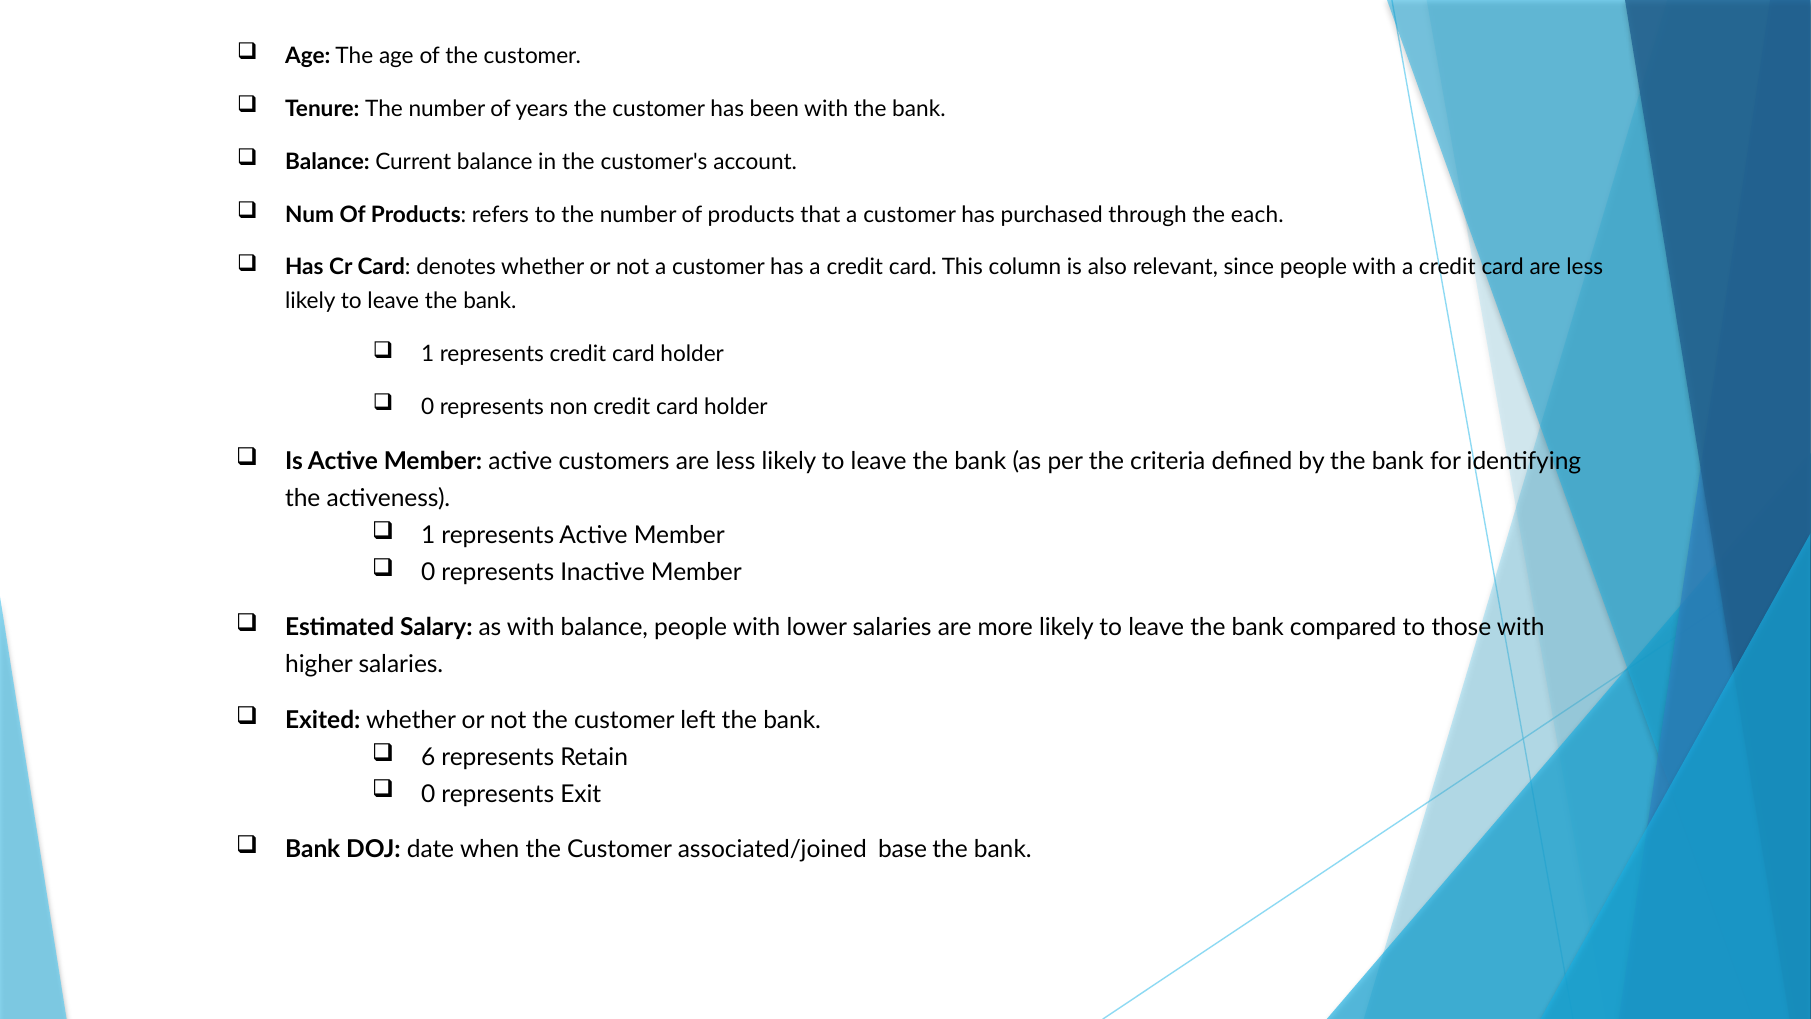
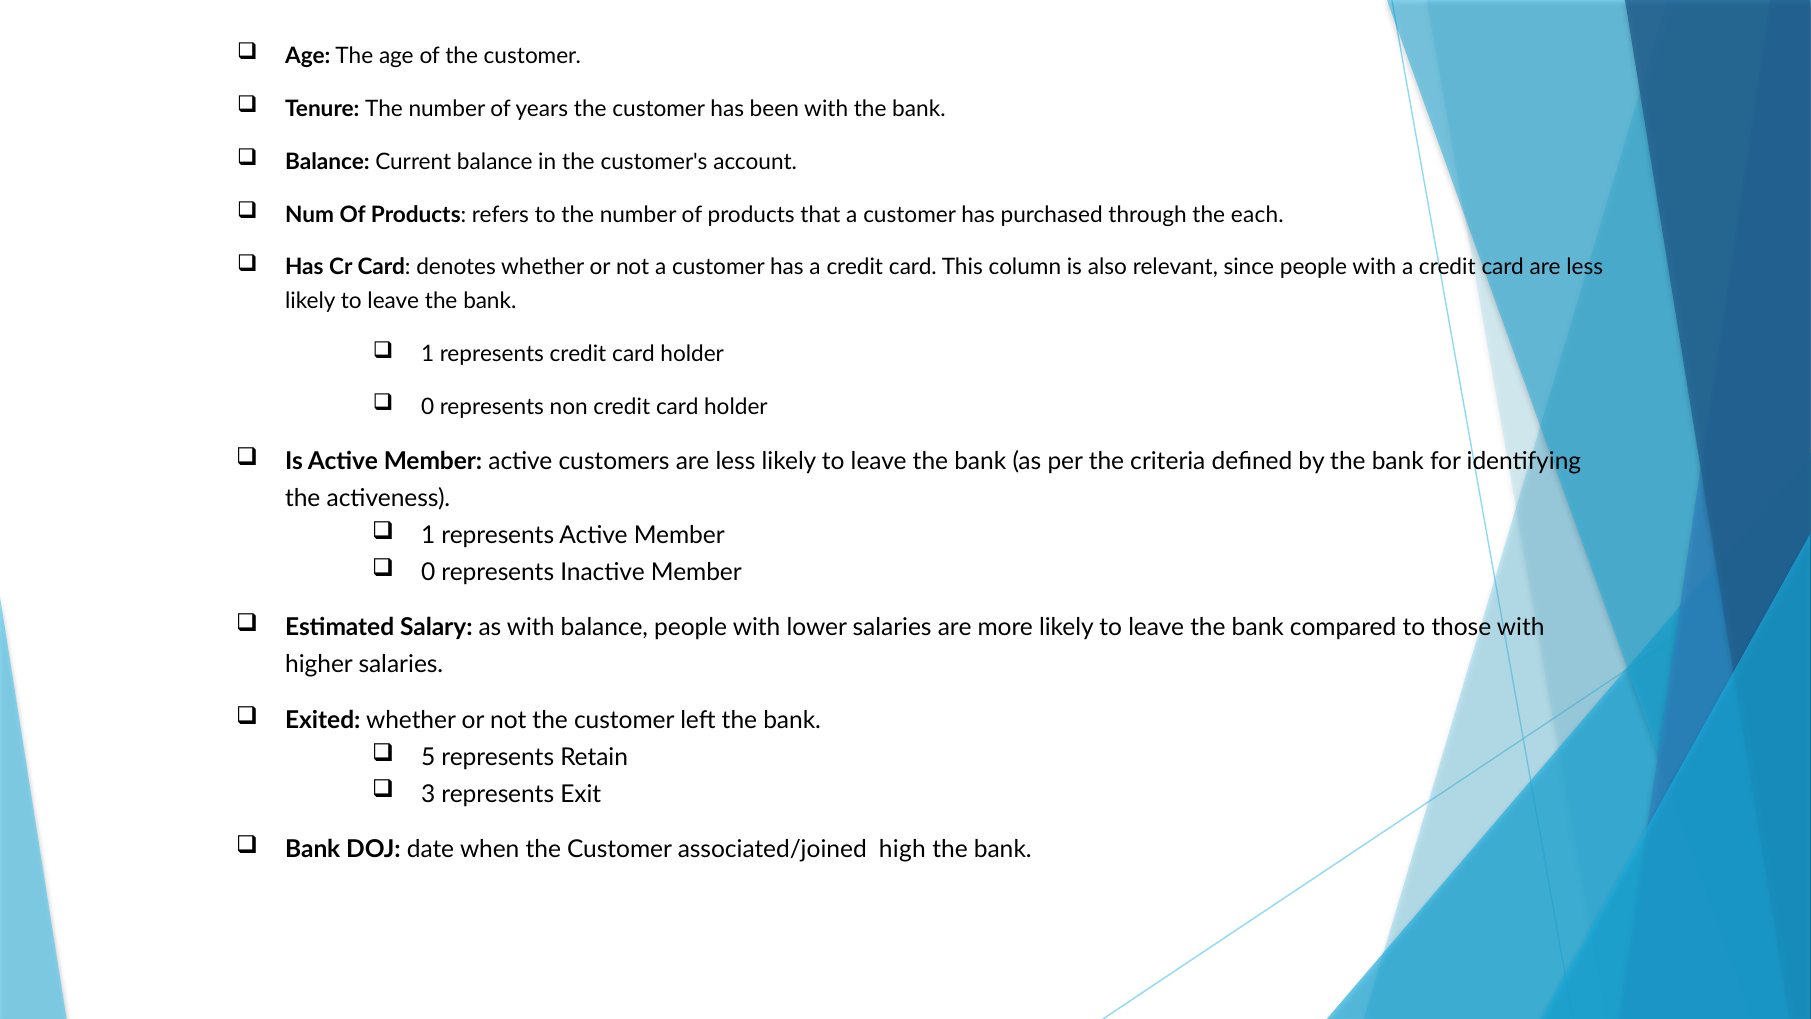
6: 6 -> 5 (428, 757)
0: 0 -> 3 (428, 794)
base: base -> high (902, 849)
